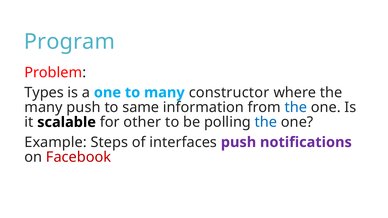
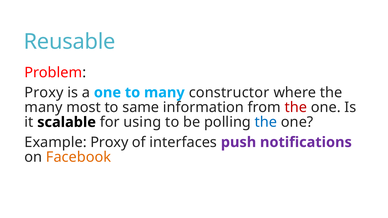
Program: Program -> Reusable (70, 42)
Types: Types -> Proxy (44, 93)
many push: push -> most (84, 107)
the colour: blue -> red (296, 107)
other: other -> using (142, 122)
Example Steps: Steps -> Proxy (109, 142)
Facebook colour: red -> orange (79, 157)
